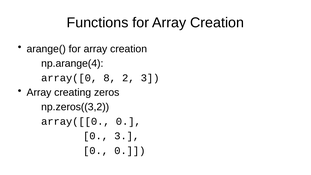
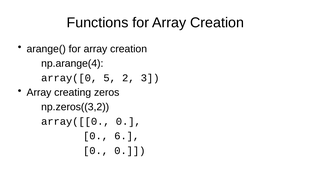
8: 8 -> 5 (110, 78)
0 3: 3 -> 6 (127, 136)
